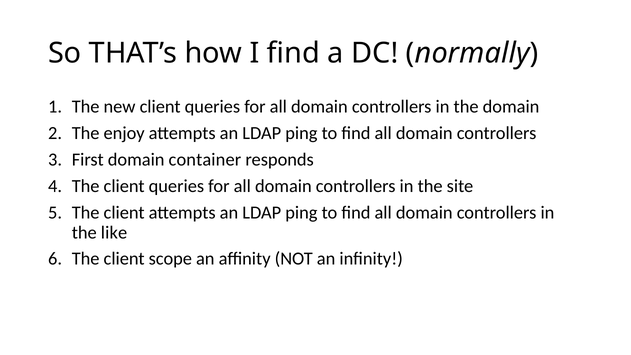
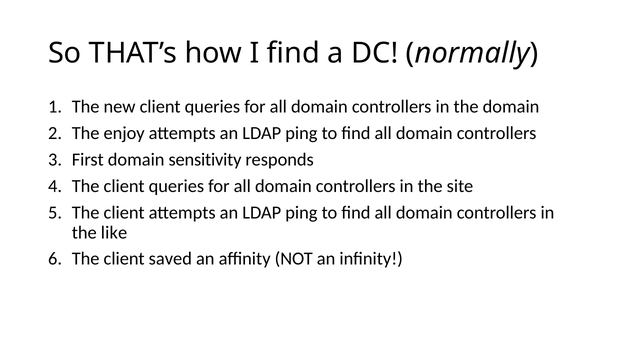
container: container -> sensitivity (205, 160)
scope: scope -> saved (170, 259)
